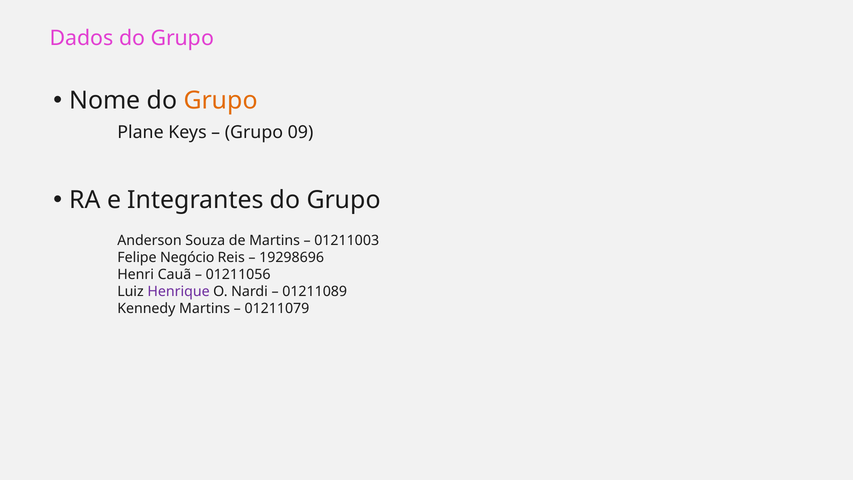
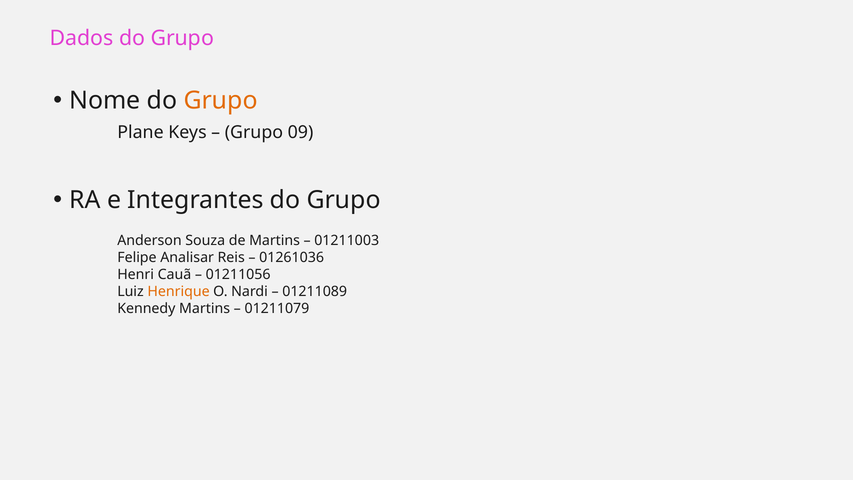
Negócio: Negócio -> Analisar (187, 257)
19298696: 19298696 -> 01261036 (292, 257)
Henrique colour: purple -> orange (179, 291)
